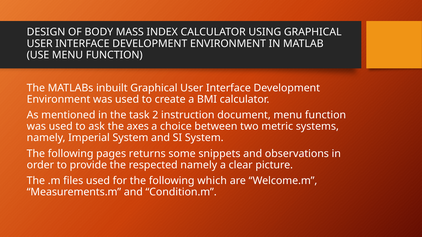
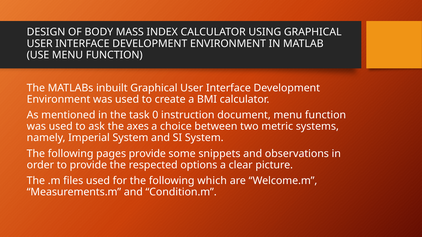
2: 2 -> 0 (155, 115)
pages returns: returns -> provide (147, 154)
respected namely: namely -> options (199, 165)
